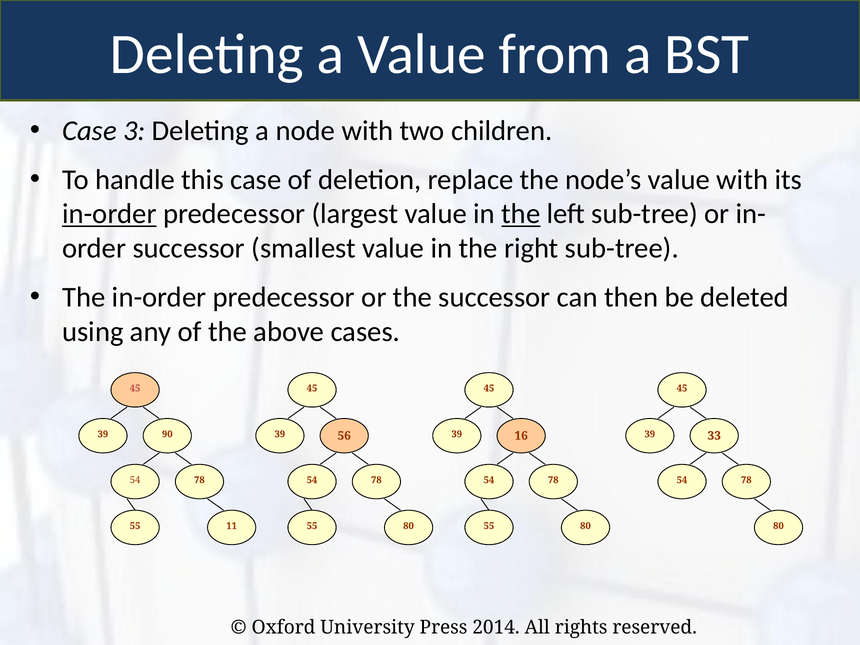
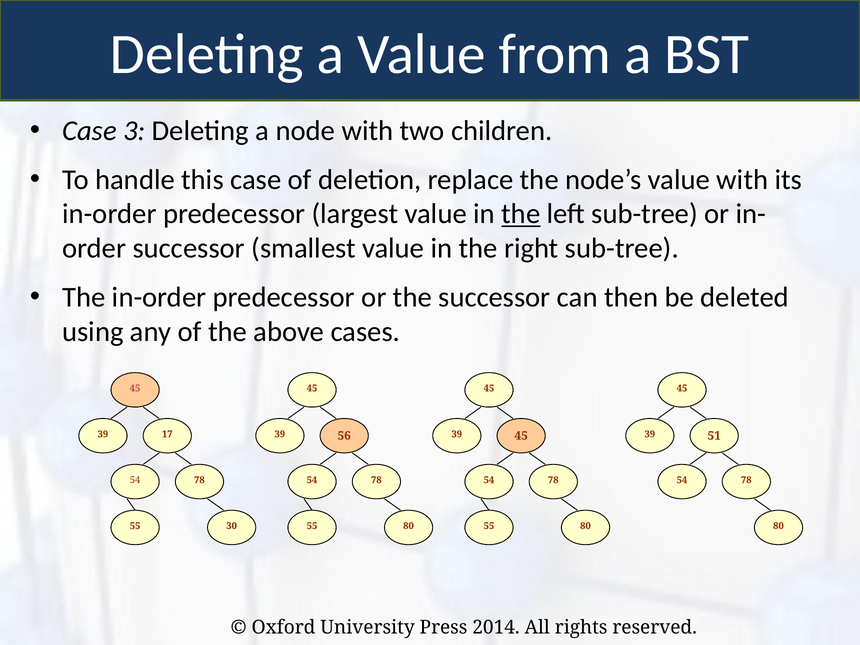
in-order underline: present -> none (109, 214)
90: 90 -> 17 (167, 434)
39 16: 16 -> 45 (521, 436)
33: 33 -> 51 (714, 436)
11: 11 -> 30 (232, 526)
